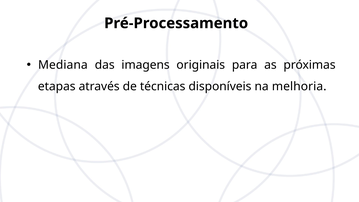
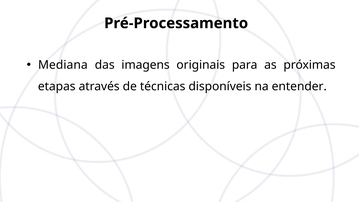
melhoria: melhoria -> entender (299, 86)
